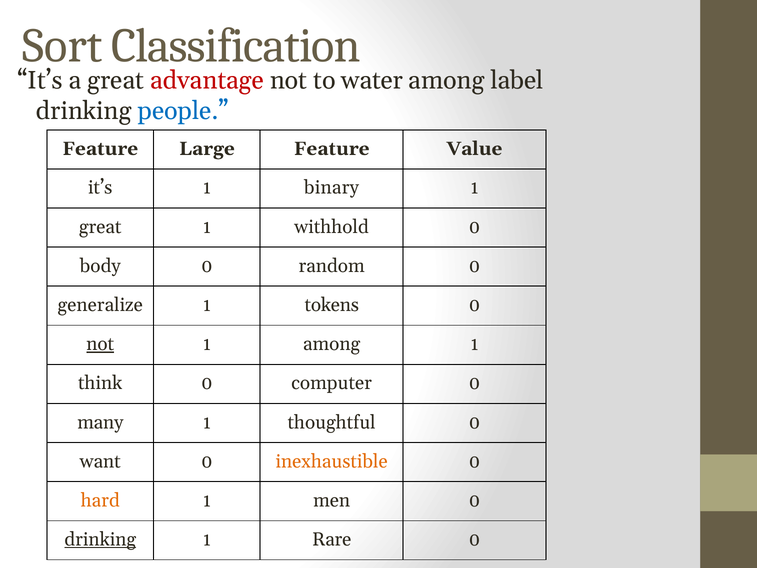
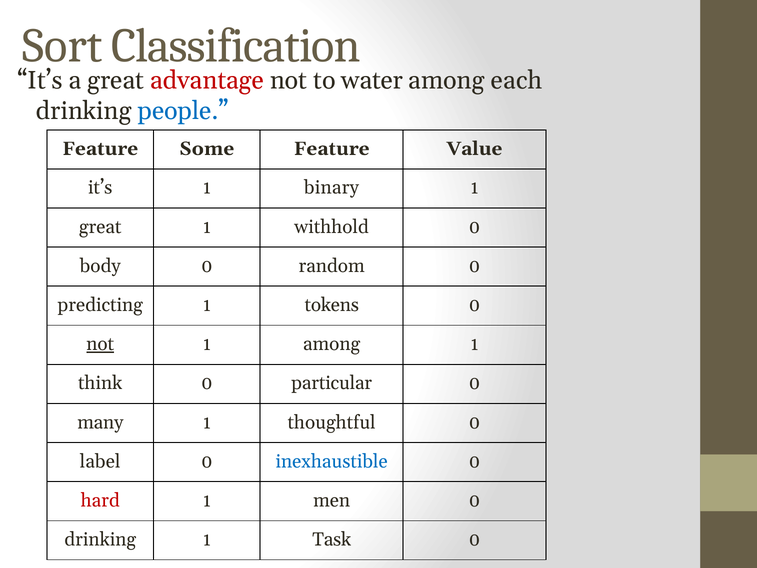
label: label -> each (517, 81)
Large: Large -> Some (207, 149)
generalize: generalize -> predicting (100, 305)
computer: computer -> particular (332, 383)
want: want -> label (100, 461)
inexhaustible colour: orange -> blue (332, 461)
hard colour: orange -> red (100, 500)
drinking underline: present -> none (100, 539)
Rare: Rare -> Task (332, 539)
